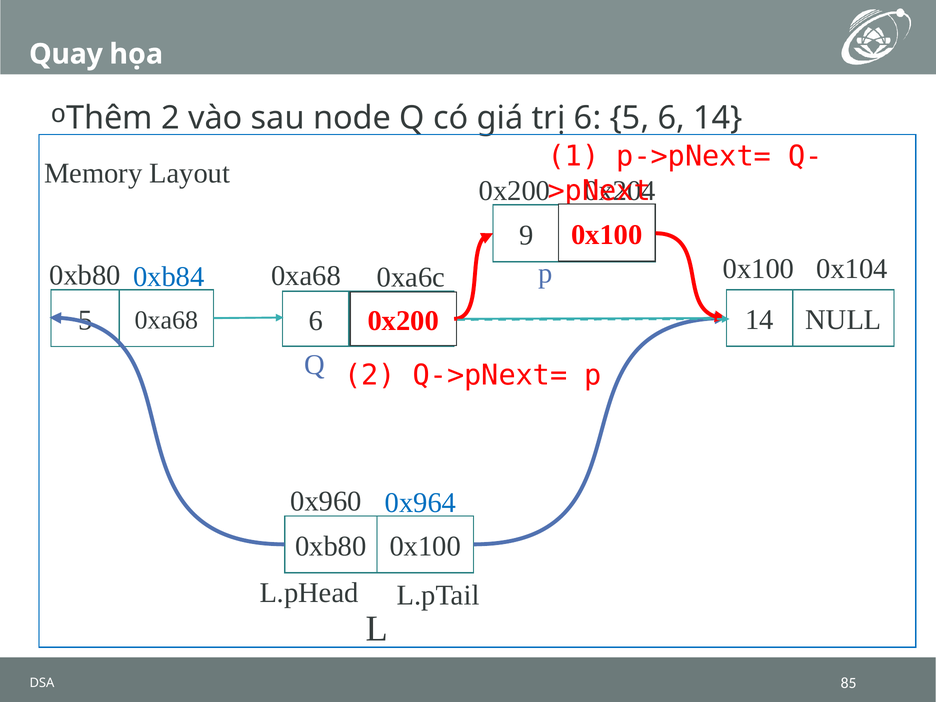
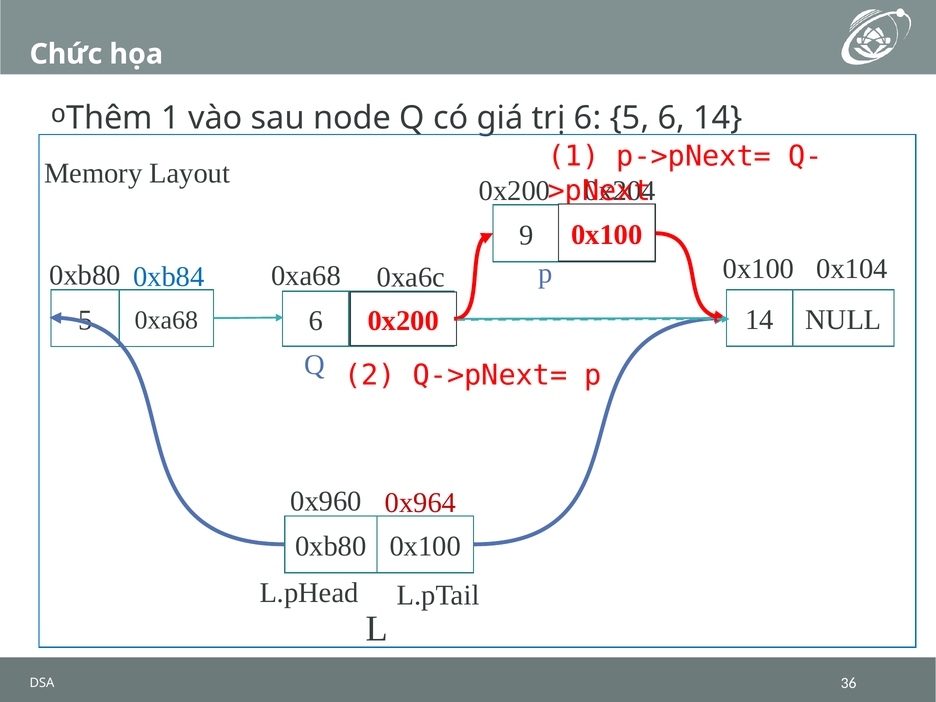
Quay: Quay -> Chức (66, 54)
Thêm 2: 2 -> 1 (171, 118)
0x964 colour: blue -> red (420, 503)
85: 85 -> 36 (849, 683)
